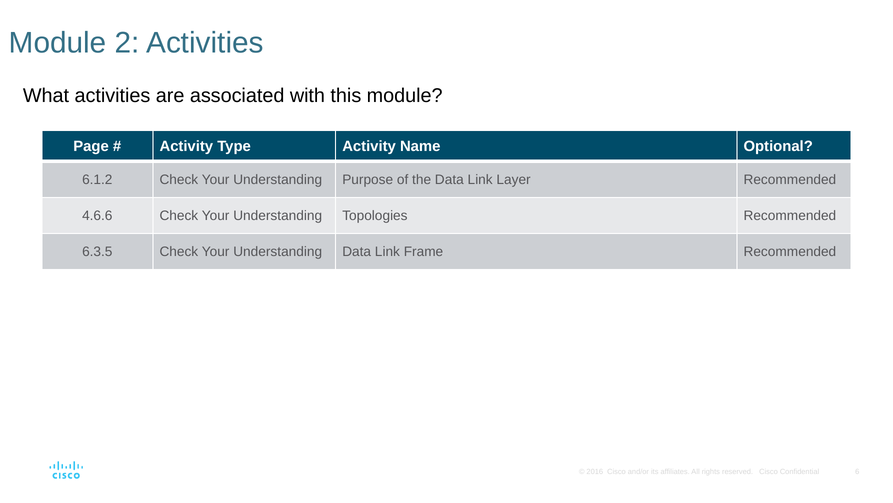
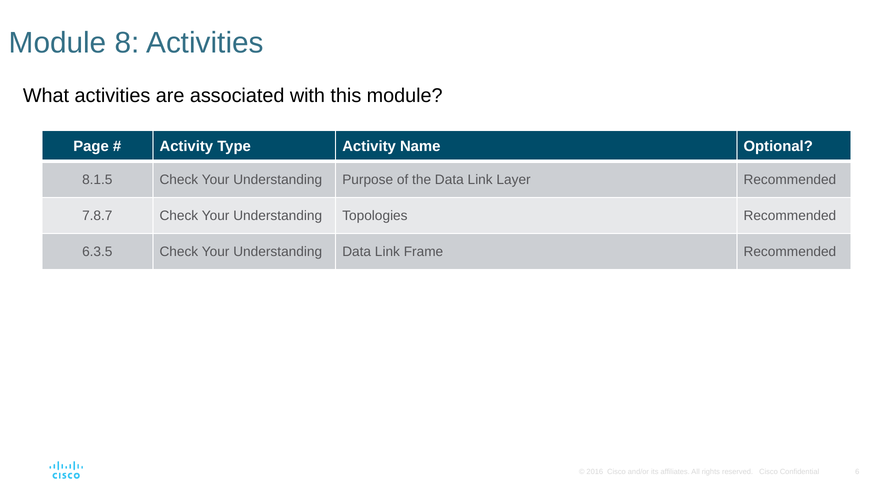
2: 2 -> 8 (127, 43)
6.1.2: 6.1.2 -> 8.1.5 (97, 179)
4.6.6: 4.6.6 -> 7.8.7 (97, 215)
